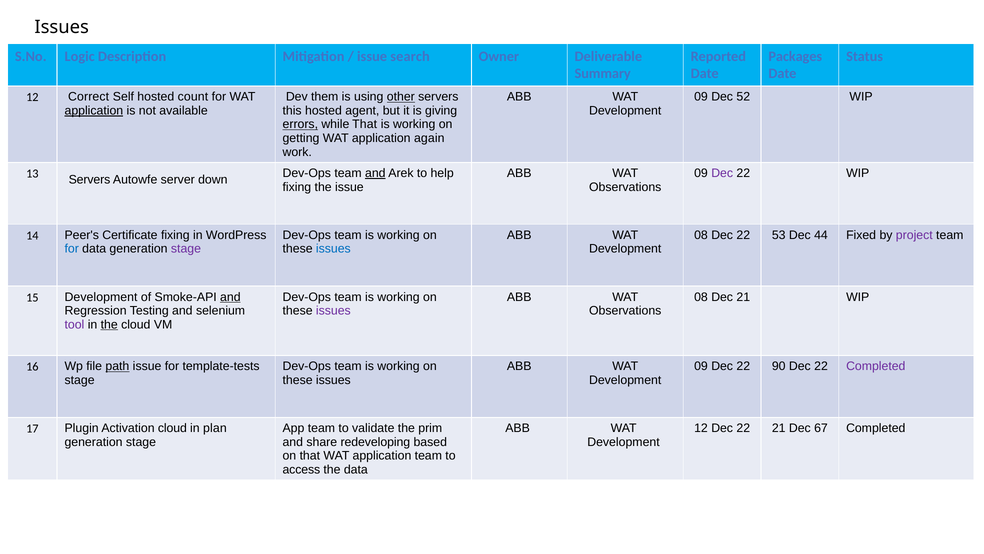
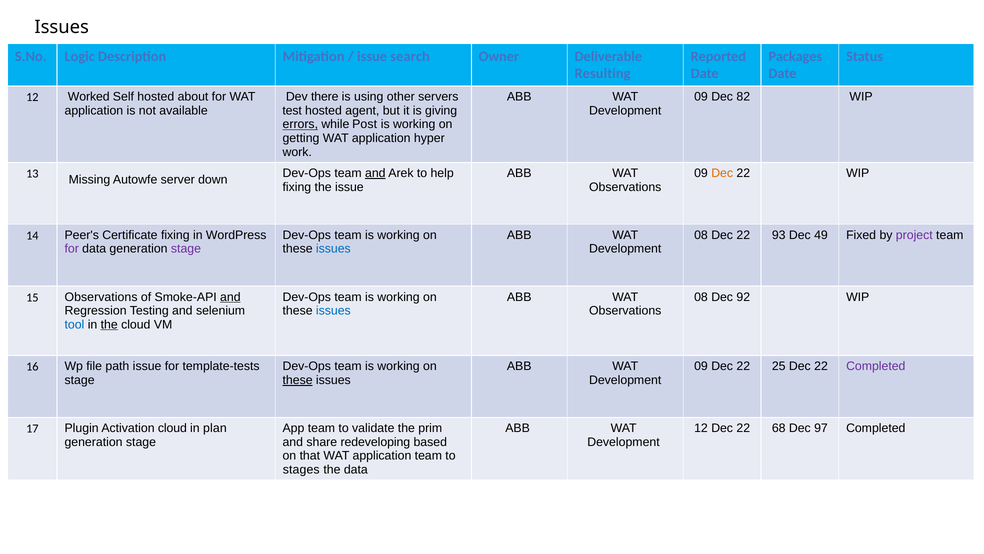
Summary: Summary -> Resulting (603, 74)
them: them -> there (325, 97)
other underline: present -> none (401, 97)
52: 52 -> 82 (743, 97)
Correct: Correct -> Worked (89, 97)
count: count -> about (193, 97)
application underline: present -> none (94, 111)
this: this -> test (292, 111)
while That: That -> Post (365, 124)
again: again -> hyper (429, 138)
Dec colour: purple -> orange (722, 173)
13 Servers: Servers -> Missing (89, 179)
53: 53 -> 93 (779, 235)
44: 44 -> 49 (821, 235)
for colour: blue -> purple (72, 249)
Dec 21: 21 -> 92 (743, 297)
15 Development: Development -> Observations (101, 297)
issues colour: purple -> blue (333, 310)
tool colour: purple -> blue (74, 324)
90: 90 -> 25 (779, 366)
path underline: present -> none (117, 366)
these underline: none -> present (298, 380)
22 21: 21 -> 68 (779, 428)
67: 67 -> 97 (821, 428)
access: access -> stages (301, 469)
